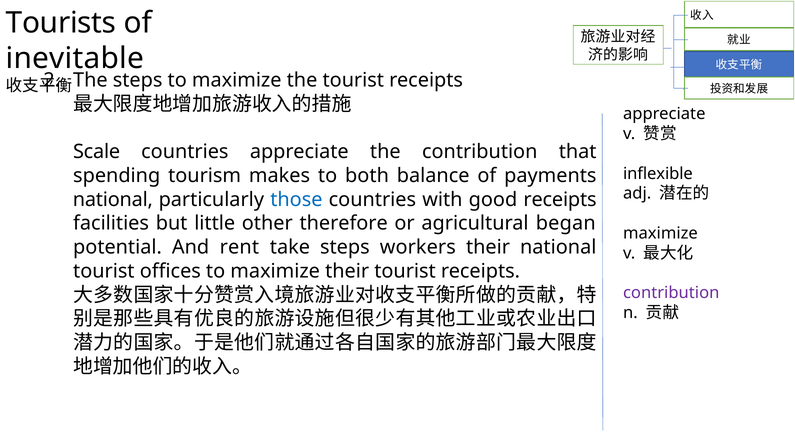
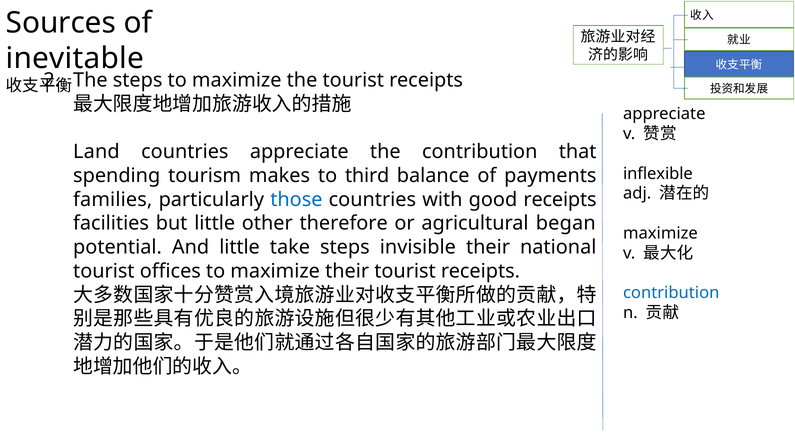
Tourists: Tourists -> Sources (61, 23)
Scale: Scale -> Land (96, 152)
both: both -> third (367, 176)
national: national -> families (113, 200)
And rent: rent -> little (240, 247)
workers: workers -> invisible (418, 247)
contribution colour: purple -> blue (671, 293)
